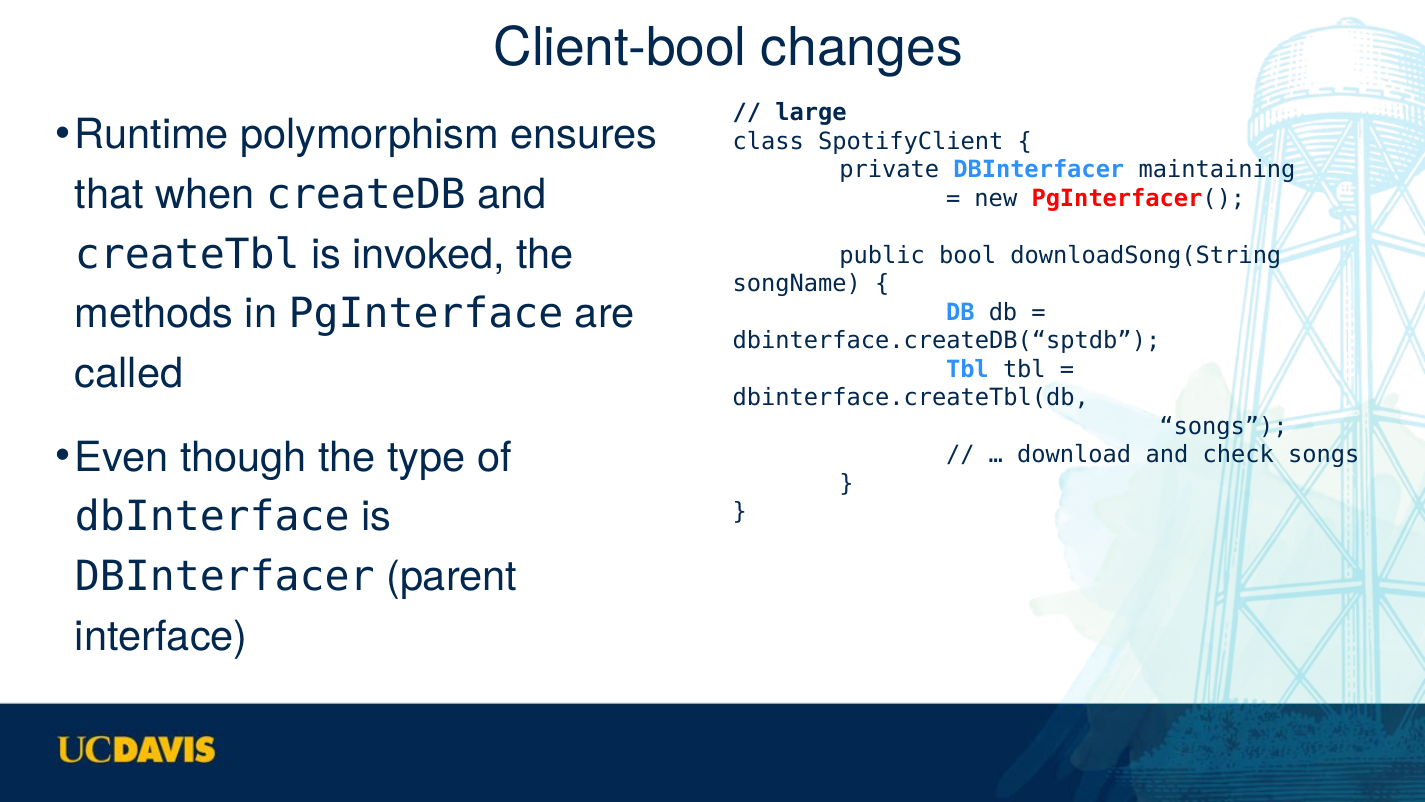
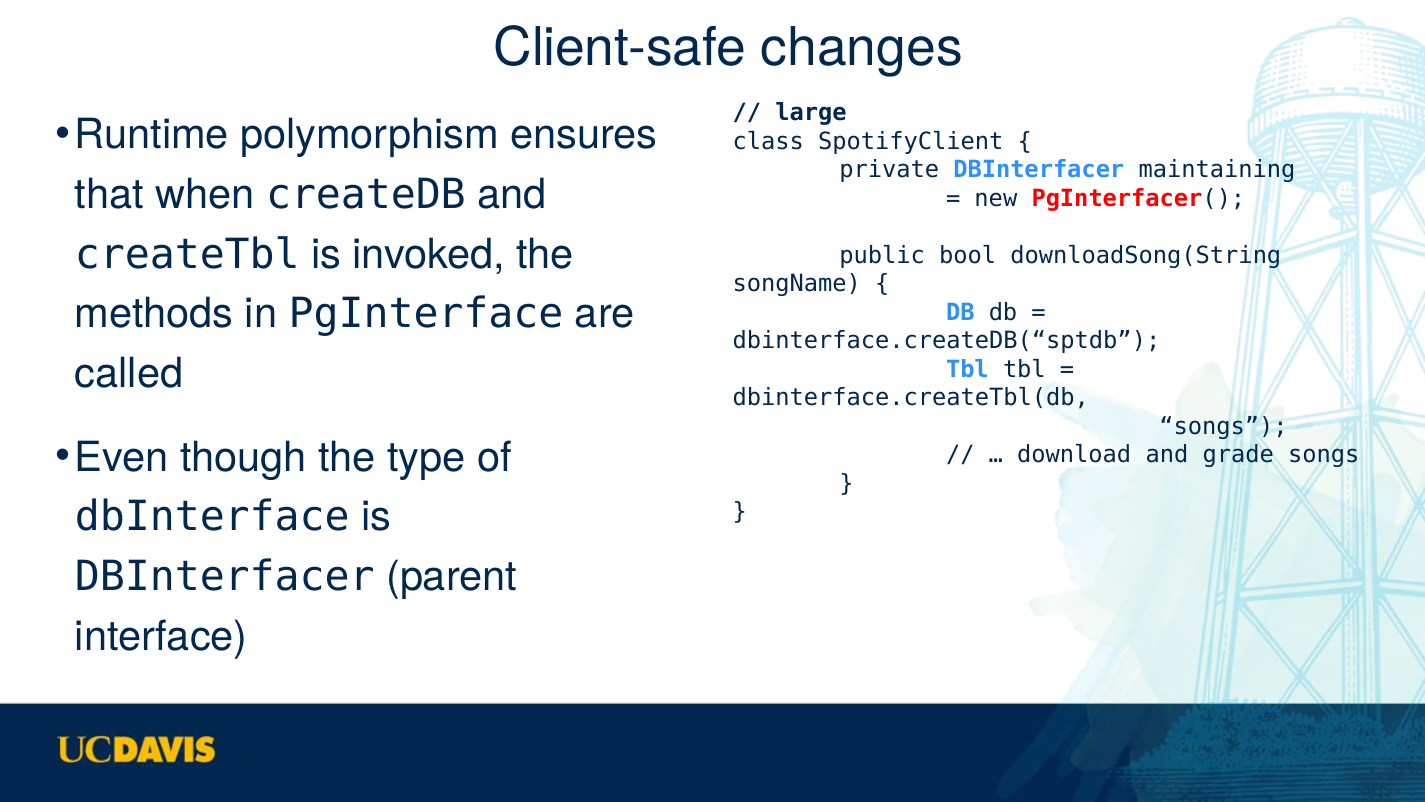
Client-bool: Client-bool -> Client-safe (620, 48)
check: check -> grade (1238, 455)
